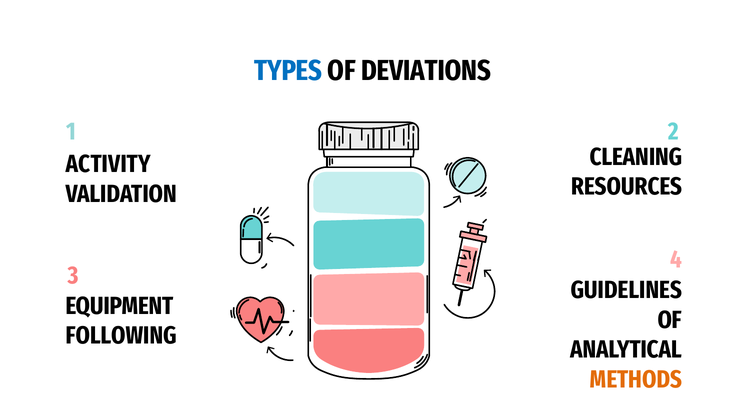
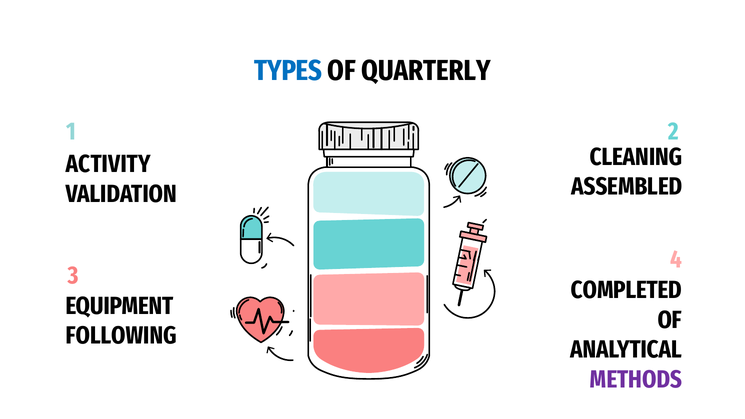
DEVIATIONS: DEVIATIONS -> QUARTERLY (426, 71)
RESOURCES: RESOURCES -> ASSEMBLED (627, 187)
GUIDELINES: GUIDELINES -> COMPLETED (626, 290)
METHODS colour: orange -> purple (636, 380)
